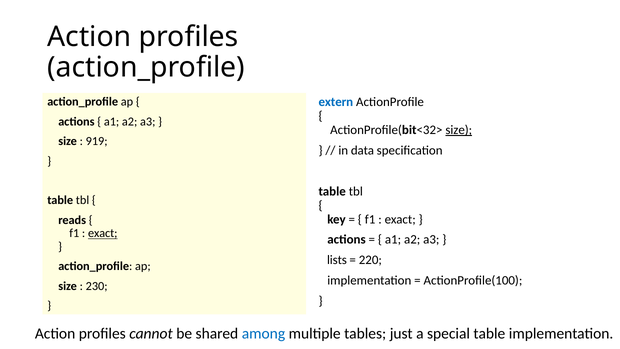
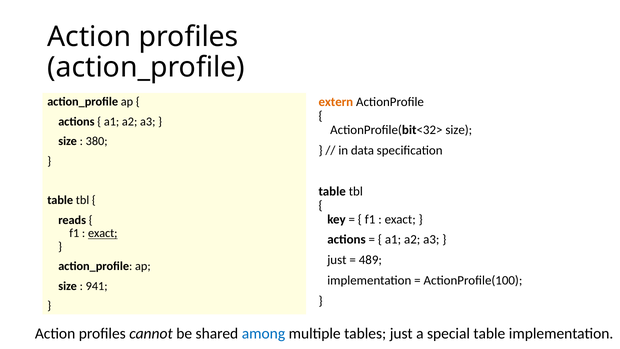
extern colour: blue -> orange (336, 102)
size underline: present -> none (459, 130)
919: 919 -> 380 (97, 141)
lists: lists -> just (337, 260)
220: 220 -> 489 (370, 260)
230: 230 -> 941 (97, 286)
